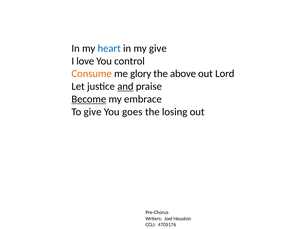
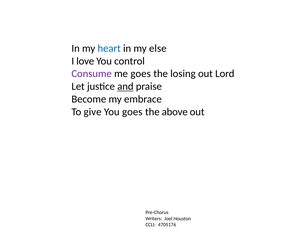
my give: give -> else (158, 48)
Consume colour: orange -> purple (92, 74)
me glory: glory -> goes (141, 74)
above: above -> losing (183, 74)
Become underline: present -> none (89, 99)
losing: losing -> above (175, 112)
